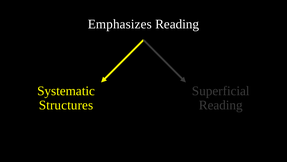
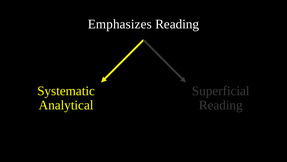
Structures: Structures -> Analytical (66, 105)
